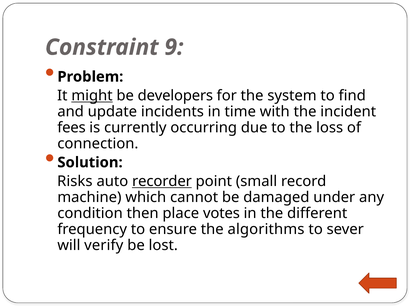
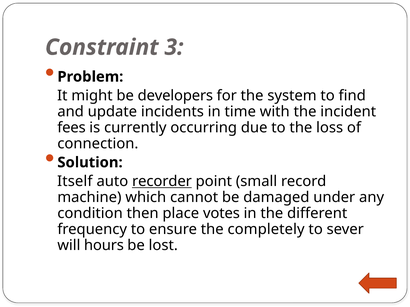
9: 9 -> 3 (174, 47)
might underline: present -> none (92, 96)
Risks: Risks -> Itself (75, 182)
algorithms: algorithms -> completely (266, 230)
verify: verify -> hours (104, 246)
